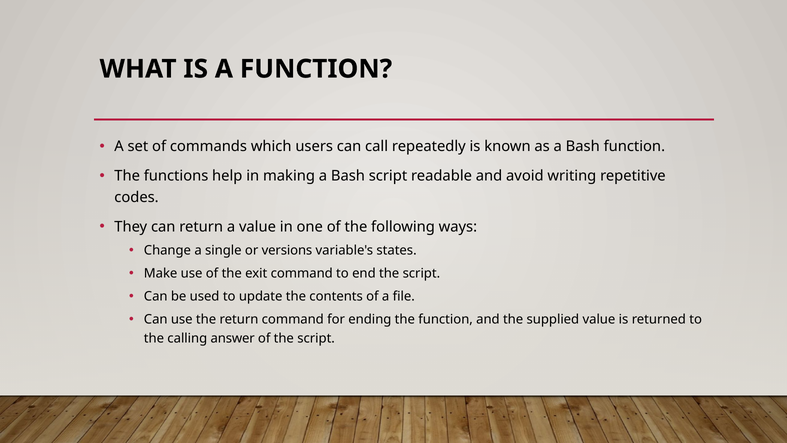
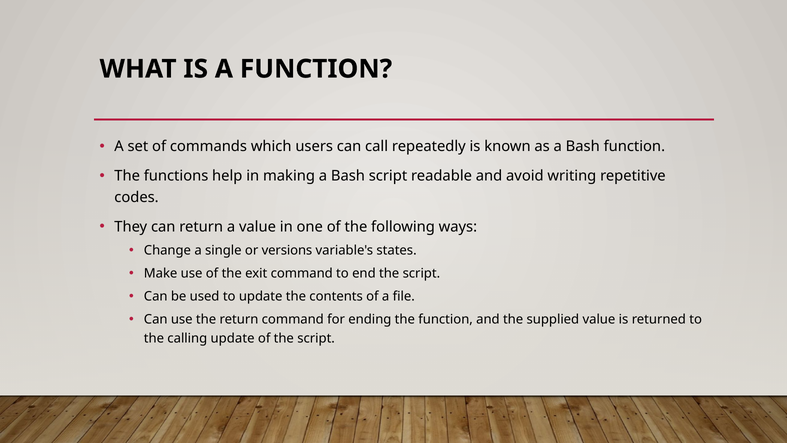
calling answer: answer -> update (233, 338)
